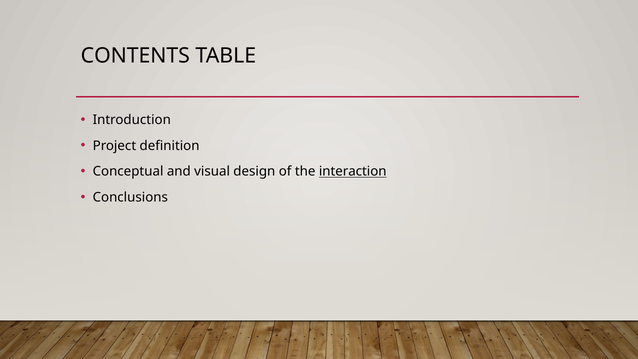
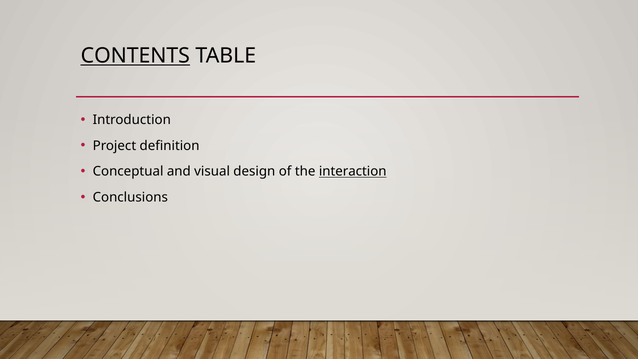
CONTENTS underline: none -> present (135, 56)
